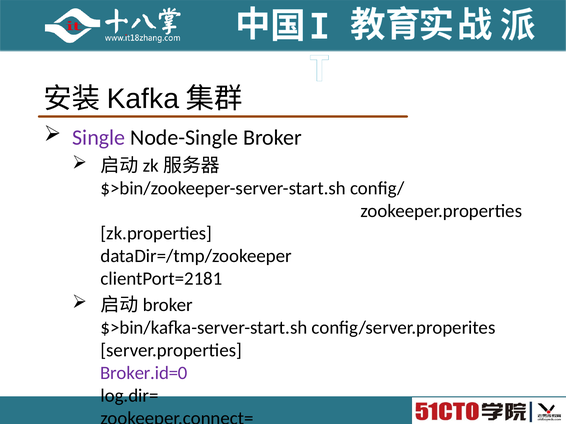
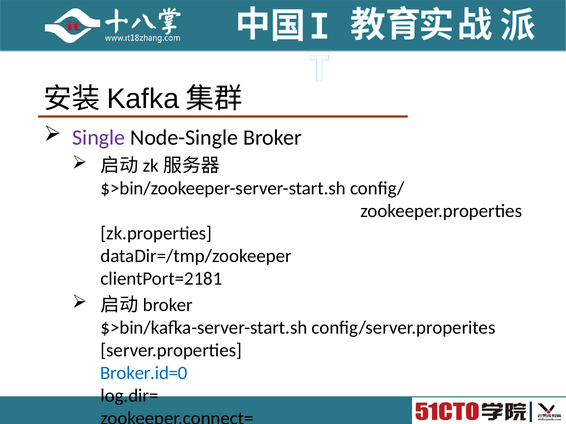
Broker.id=0 colour: purple -> blue (144, 373)
